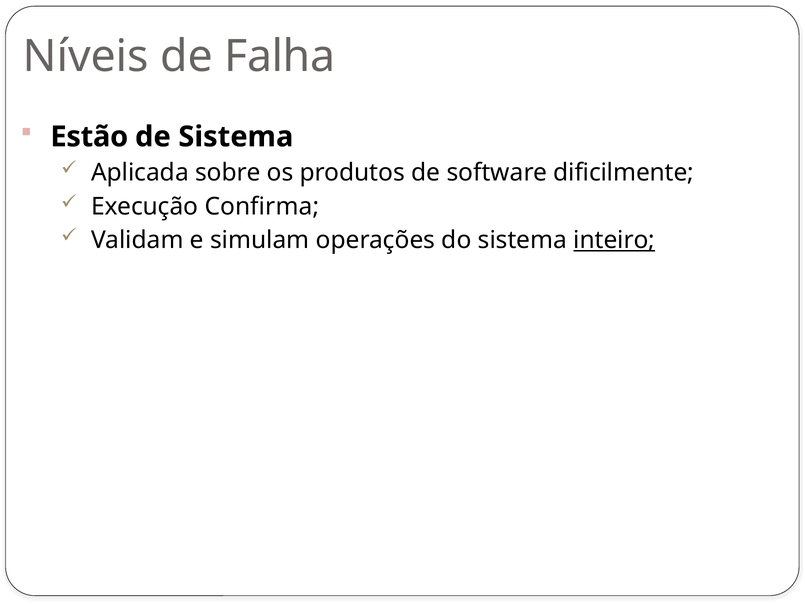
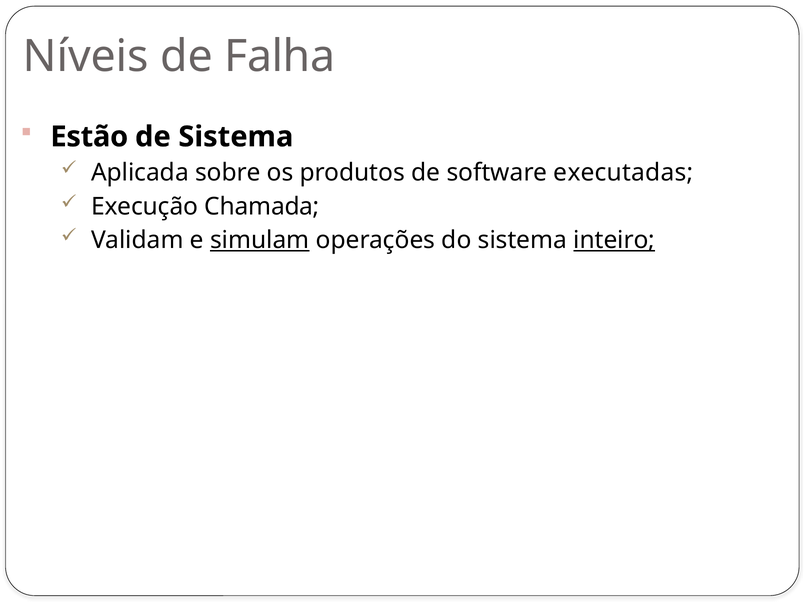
dificilmente: dificilmente -> executadas (623, 173)
Confirma: Confirma -> Chamada (262, 206)
simulam underline: none -> present (260, 240)
